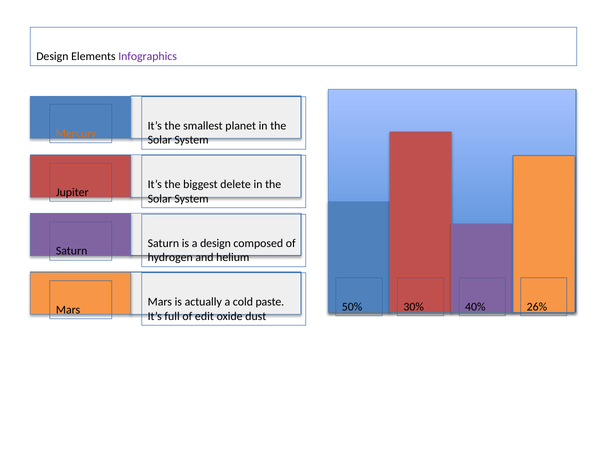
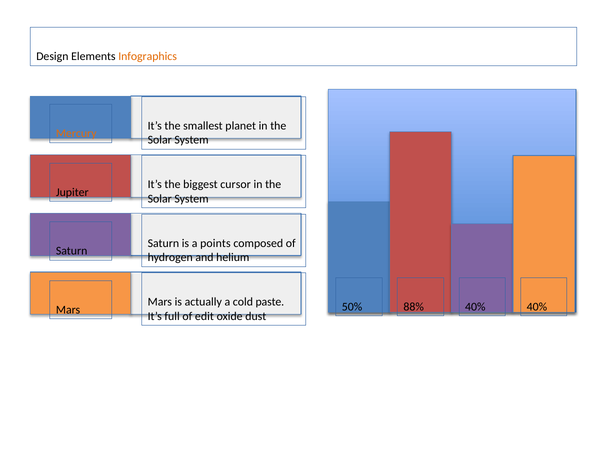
Infographics colour: purple -> orange (148, 56)
delete: delete -> cursor (236, 185)
a design: design -> points (215, 243)
30%: 30% -> 88% (414, 307)
40% 26%: 26% -> 40% (537, 307)
